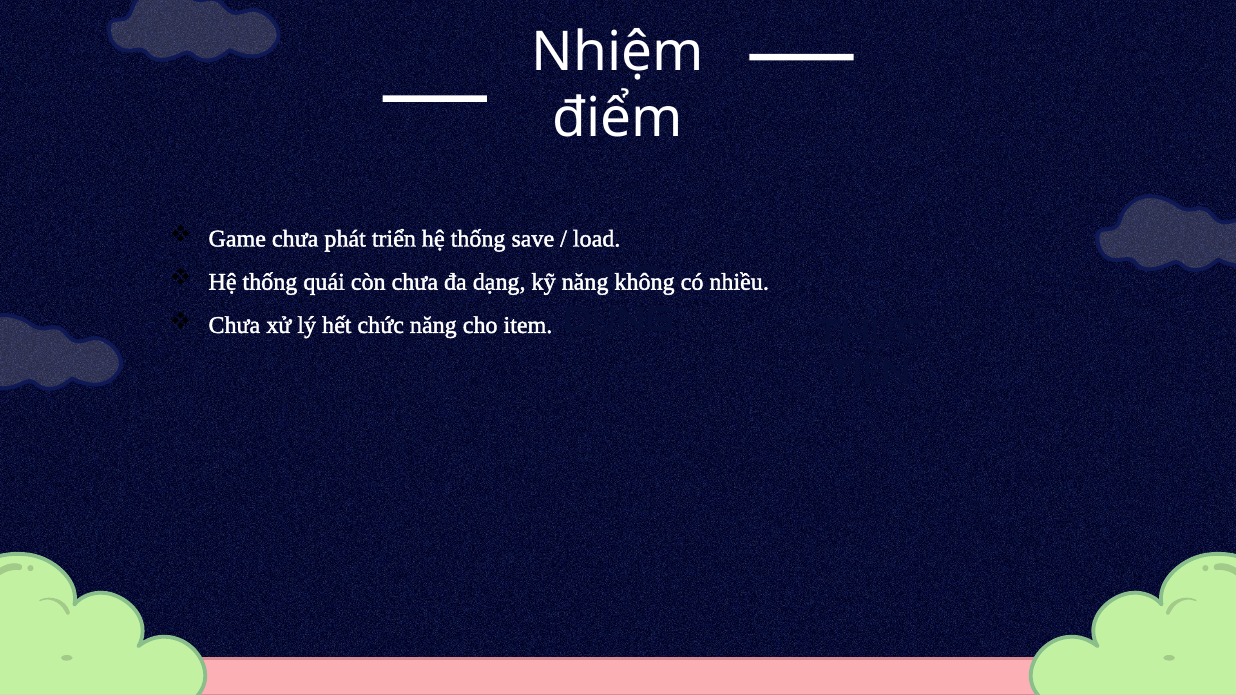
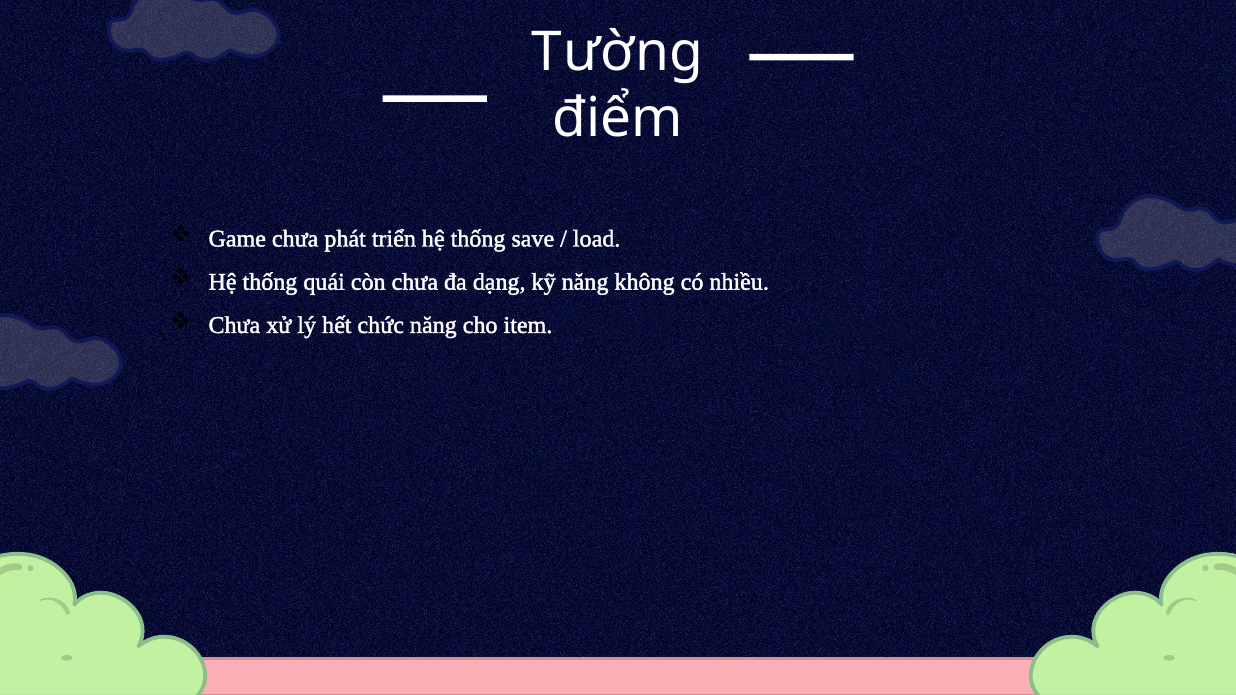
Nhiệm: Nhiệm -> Tường (618, 52)
